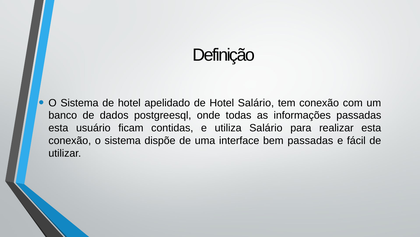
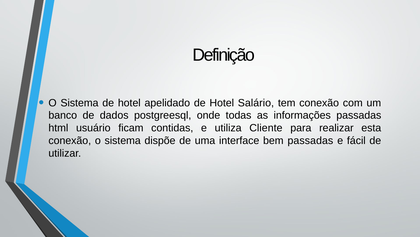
esta: esta -> html (58, 128)
utiliza Salário: Salário -> Cliente (266, 128)
